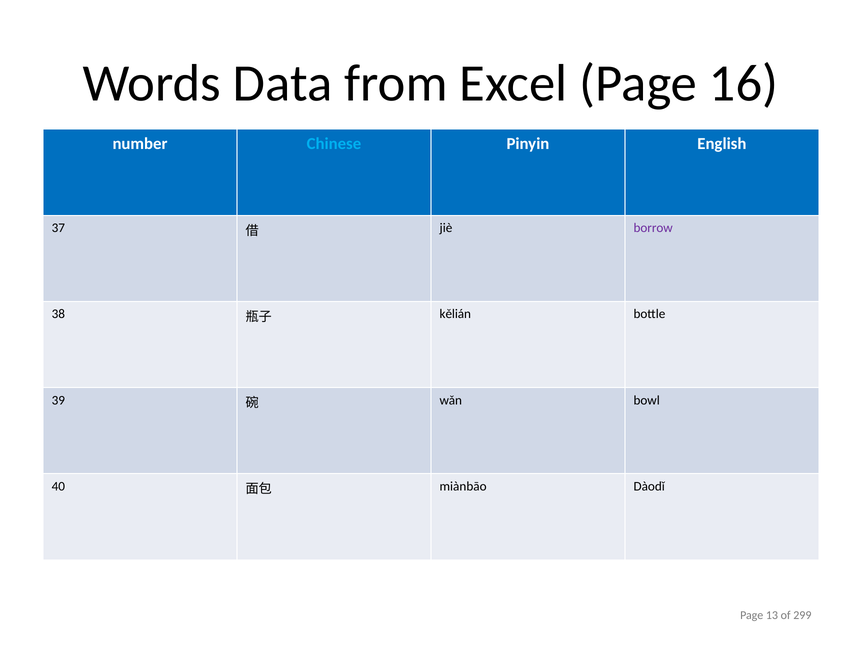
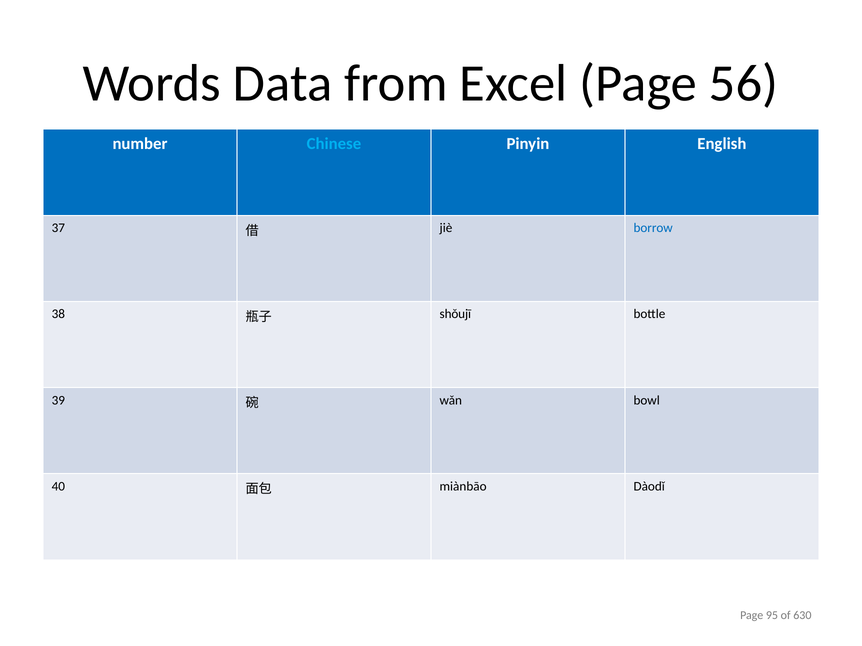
16: 16 -> 56 (744, 83)
borrow colour: purple -> blue (653, 228)
kělián: kělián -> shǒujī (455, 314)
13: 13 -> 95 (772, 616)
299: 299 -> 630 (802, 616)
